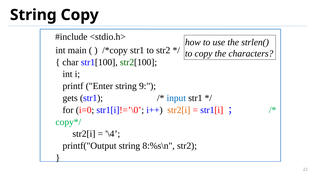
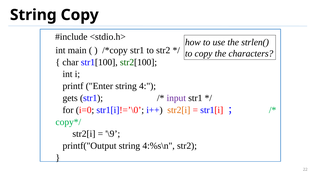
9: 9 -> 4 (148, 86)
input colour: blue -> purple (176, 98)
\4: \4 -> \9 (113, 134)
8:%s\n: 8:%s\n -> 4:%s\n (159, 146)
